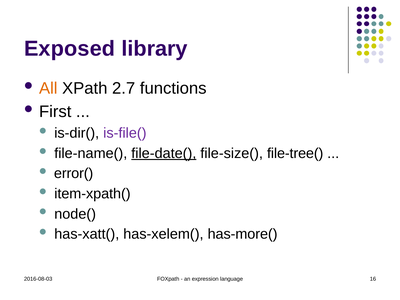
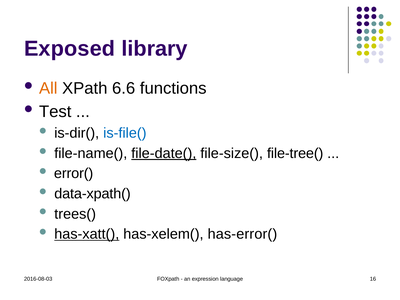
2.7: 2.7 -> 6.6 (124, 88)
First: First -> Test (55, 112)
is-file( colour: purple -> blue (125, 133)
item-xpath(: item-xpath( -> data-xpath( (92, 194)
node(: node( -> trees( (75, 214)
has-xatt( underline: none -> present (87, 234)
has-more(: has-more( -> has-error( (242, 234)
